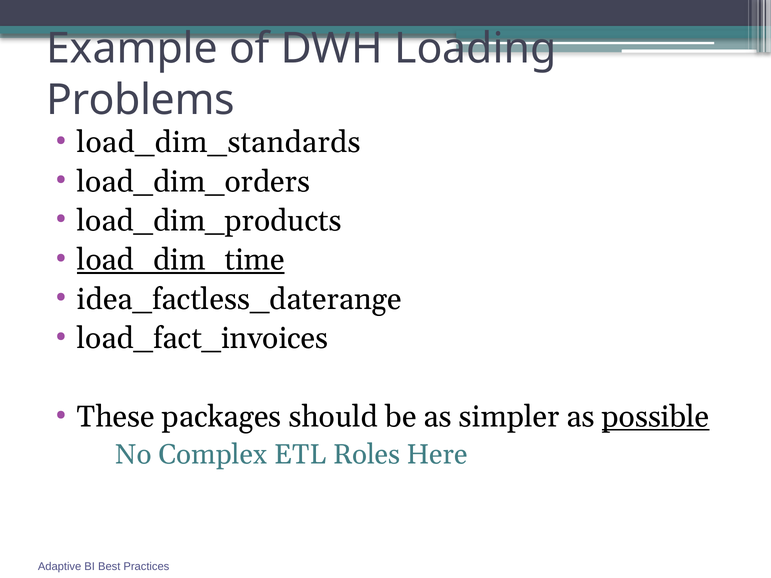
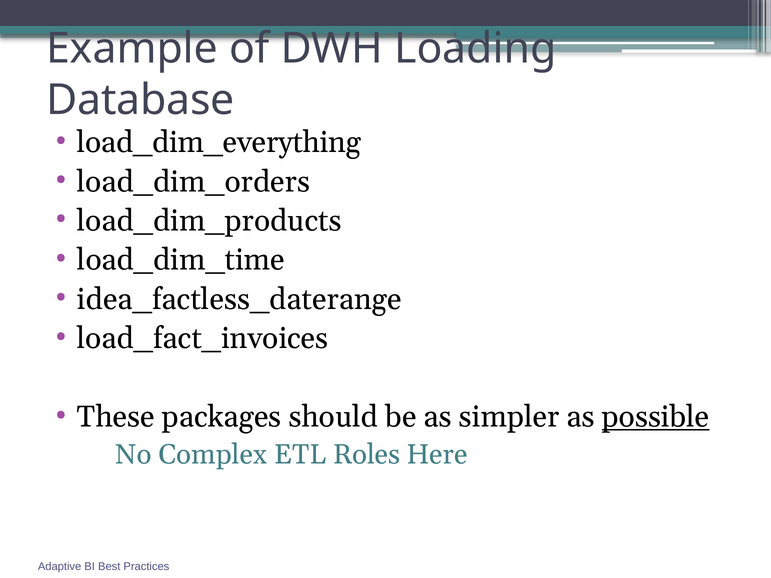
Problems: Problems -> Database (140, 100)
load_dim_standards: load_dim_standards -> load_dim_everything (219, 143)
load_dim_time underline: present -> none (181, 260)
